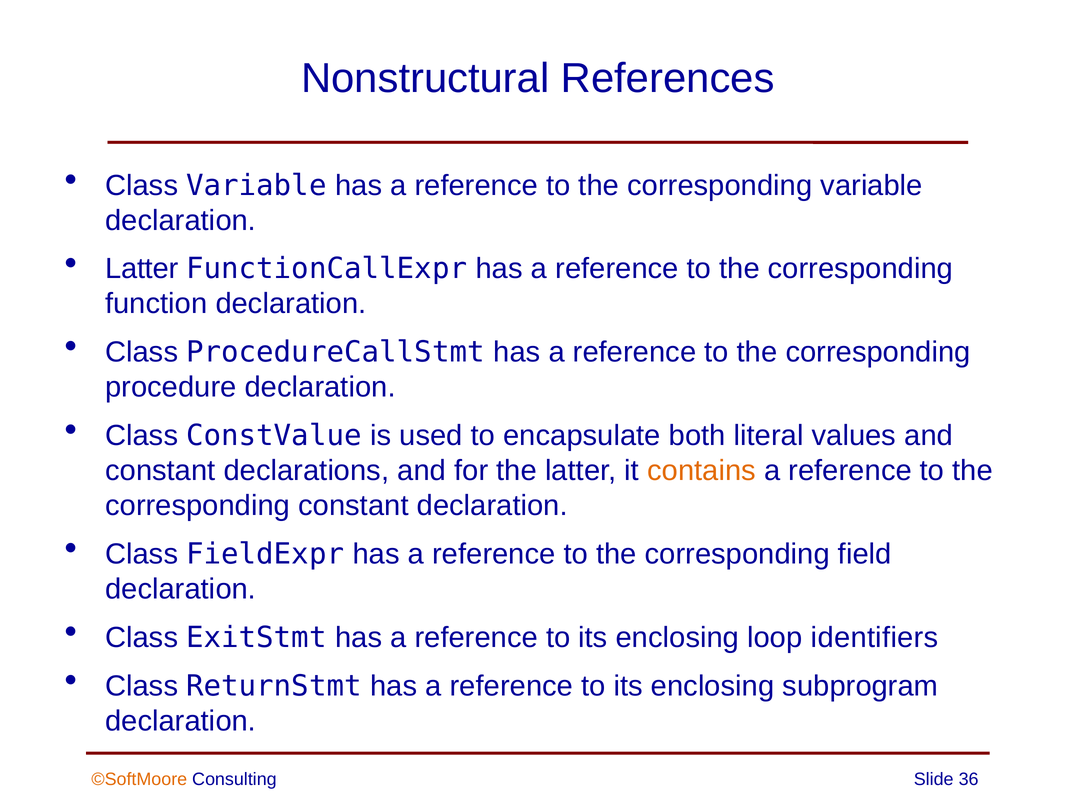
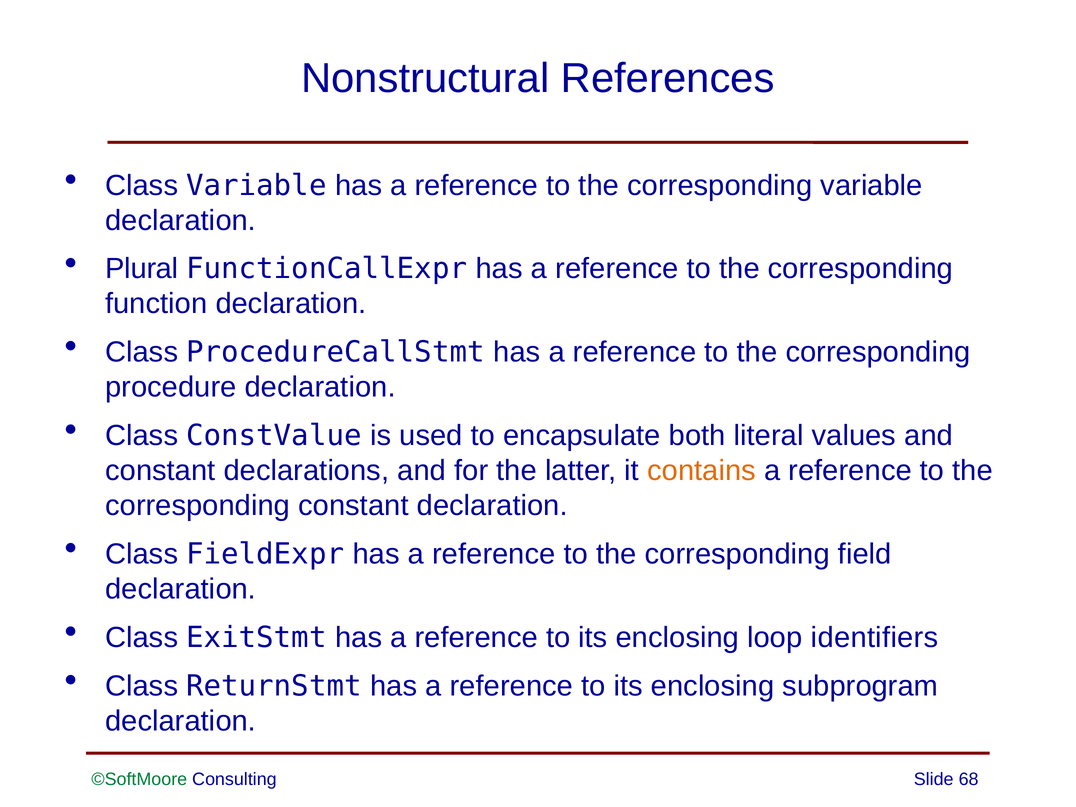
Latter: Latter -> Plural (142, 269)
©SoftMoore colour: orange -> green (139, 780)
36: 36 -> 68 (969, 780)
